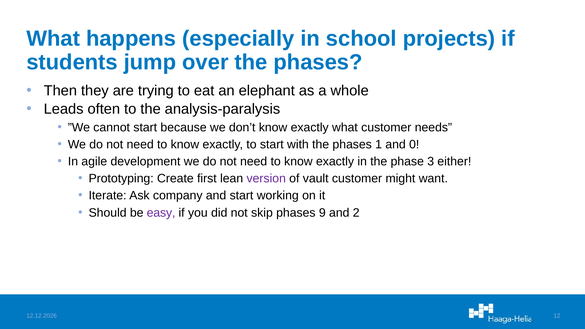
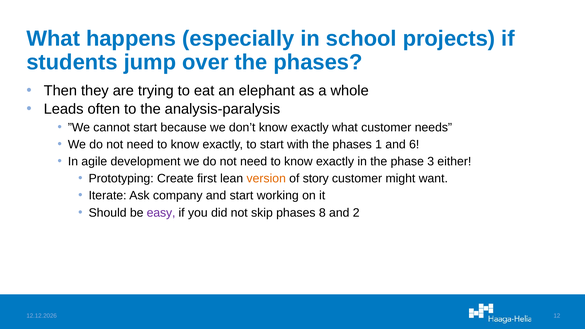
0: 0 -> 6 (414, 144)
version colour: purple -> orange (266, 179)
vault: vault -> story (316, 179)
9: 9 -> 8 (322, 213)
